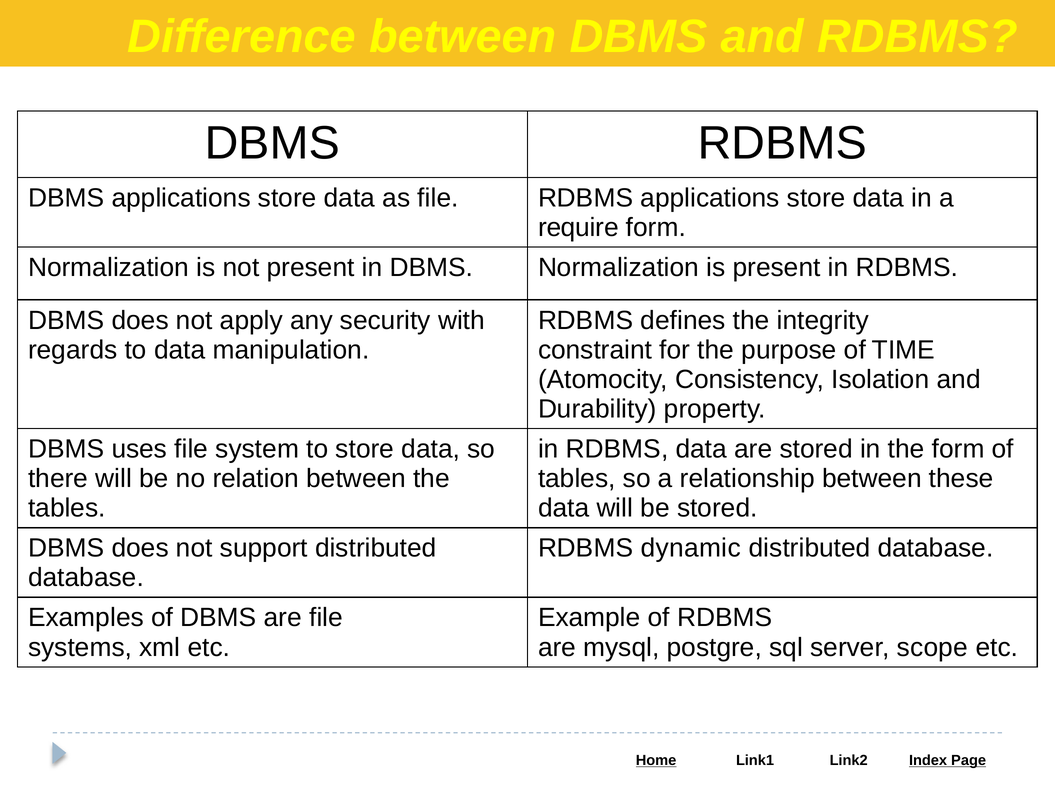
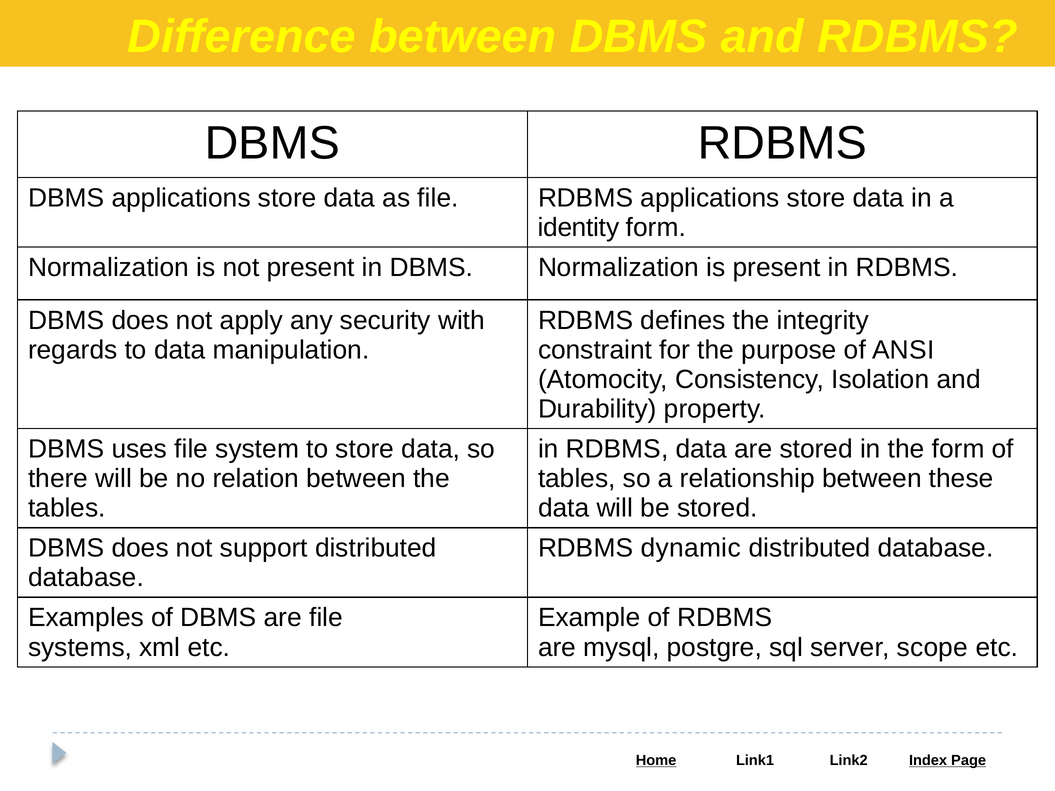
require: require -> identity (578, 227)
TIME: TIME -> ANSI (903, 350)
